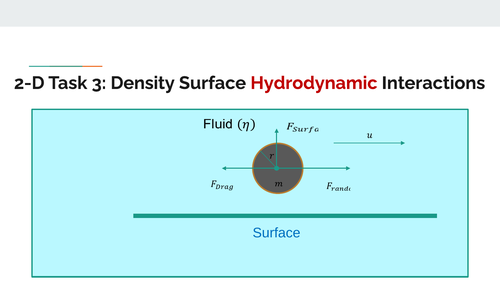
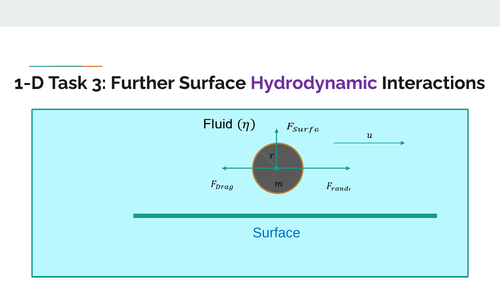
2-D: 2-D -> 1-D (29, 83)
Density: Density -> Further (143, 83)
Hydrodynamic colour: red -> purple (314, 83)
